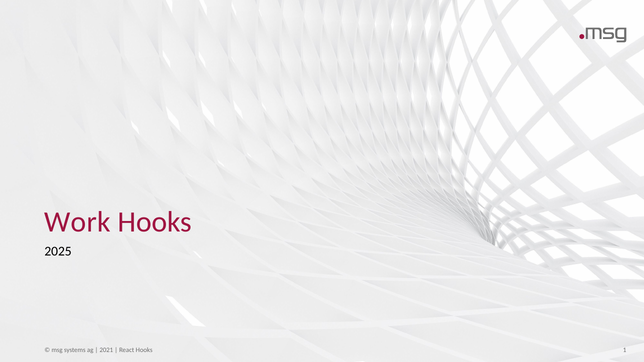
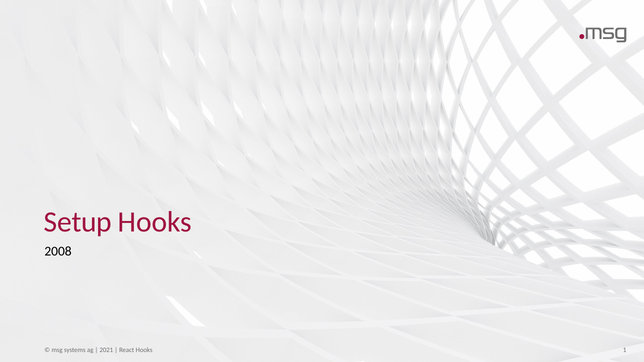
Work: Work -> Setup (78, 222)
2025: 2025 -> 2008 (58, 252)
